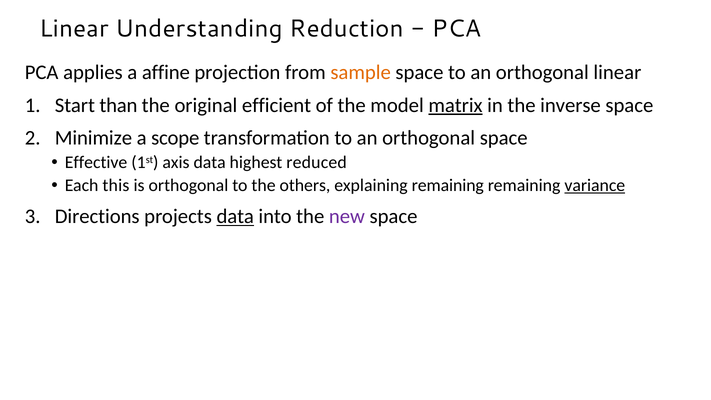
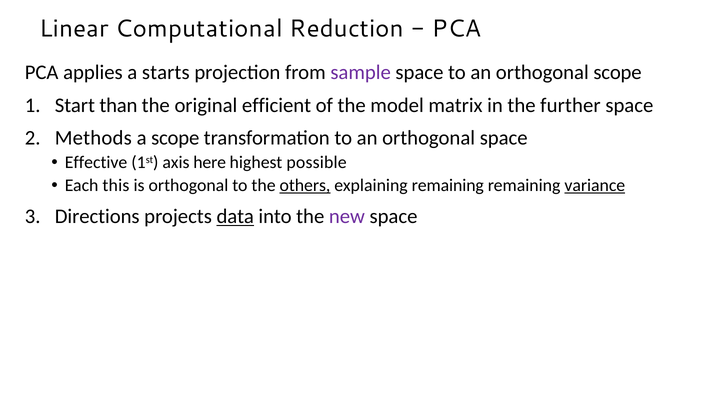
Understanding: Understanding -> Computational (199, 29)
affine: affine -> starts (166, 73)
sample colour: orange -> purple (361, 73)
orthogonal linear: linear -> scope (618, 73)
matrix underline: present -> none (456, 105)
inverse: inverse -> further (570, 105)
Minimize: Minimize -> Methods (93, 138)
axis data: data -> here (210, 163)
reduced: reduced -> possible (317, 163)
others underline: none -> present (305, 185)
